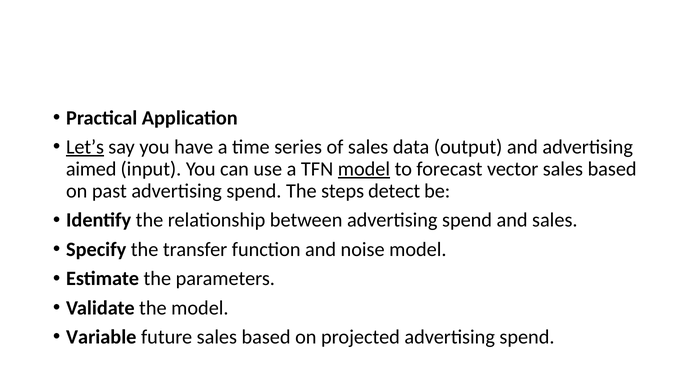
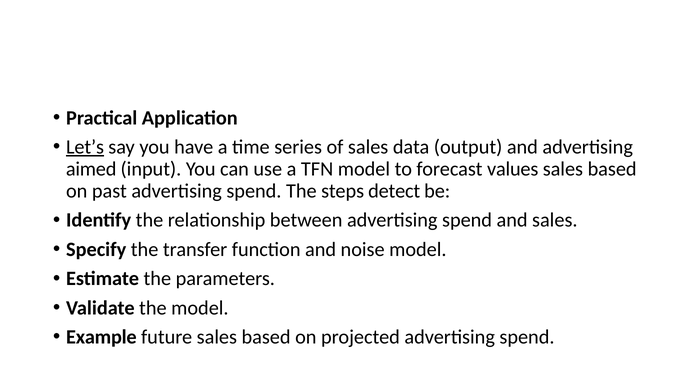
model underline: present -> none (364, 169)
vector: vector -> values (513, 169)
Variable: Variable -> Example (101, 337)
